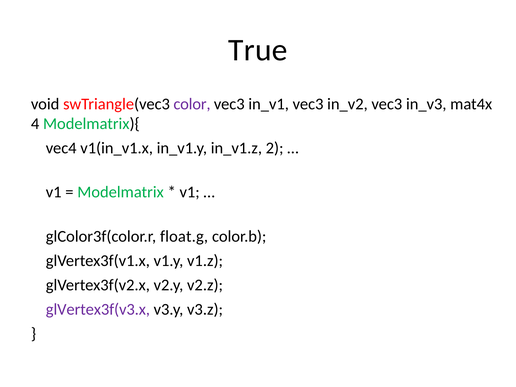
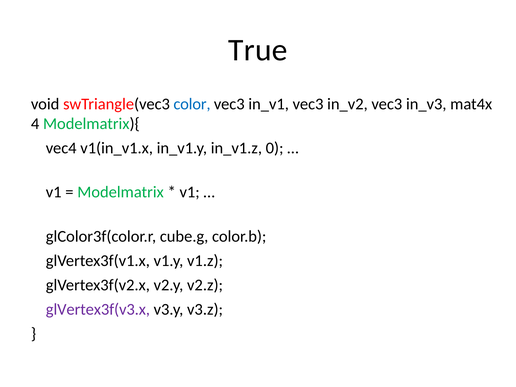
color colour: purple -> blue (192, 104)
2: 2 -> 0 (275, 148)
float.g: float.g -> cube.g (184, 236)
